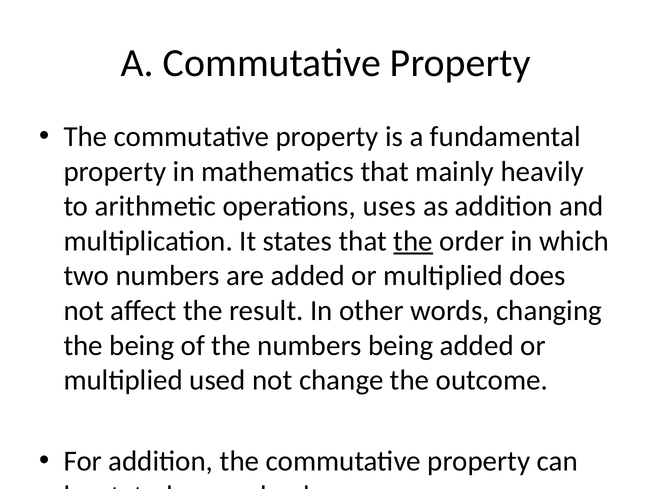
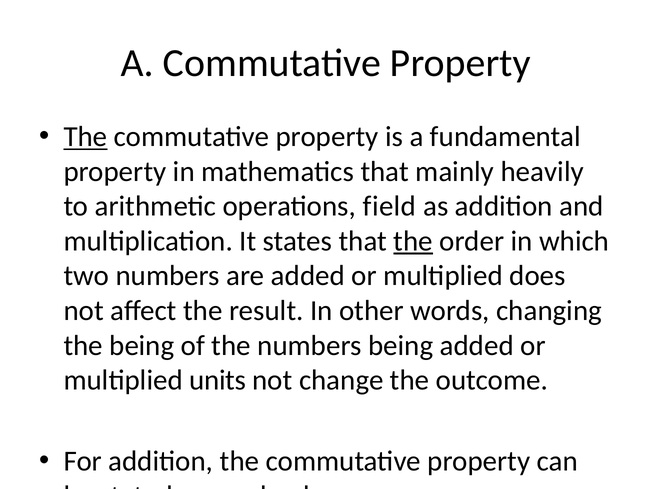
The underline: none -> present (85, 137)
uses: uses -> field (389, 206)
used: used -> units (218, 380)
